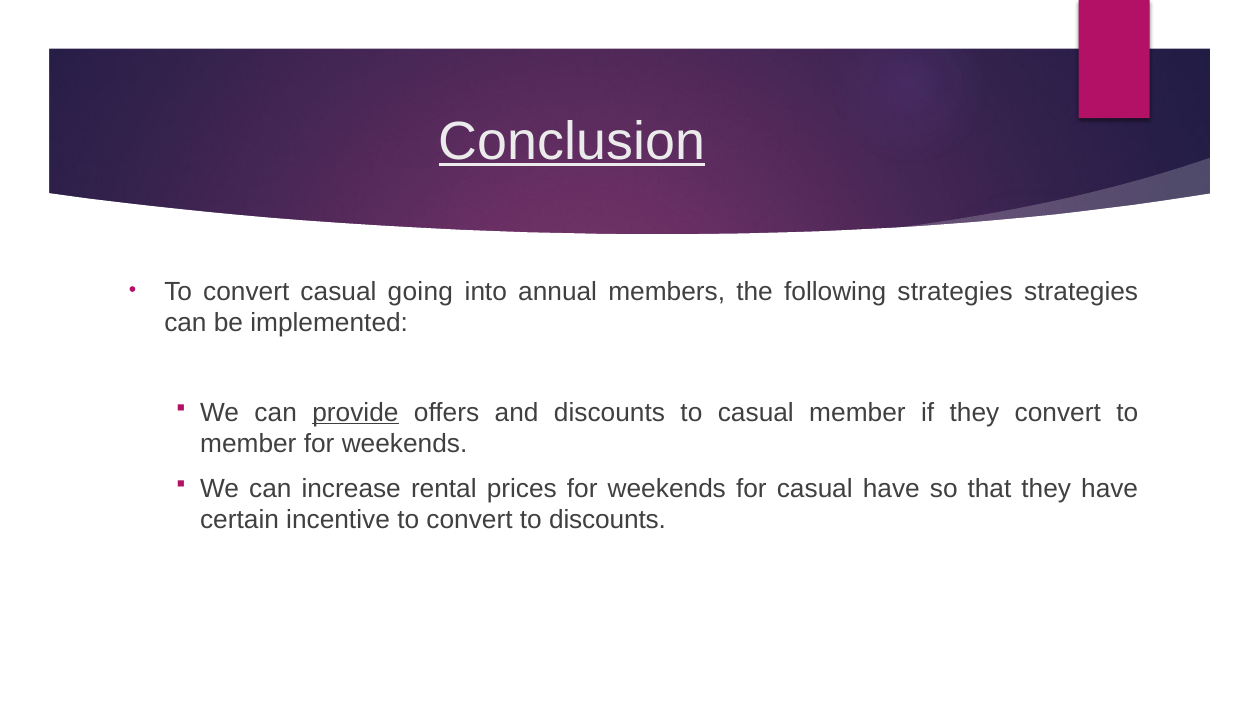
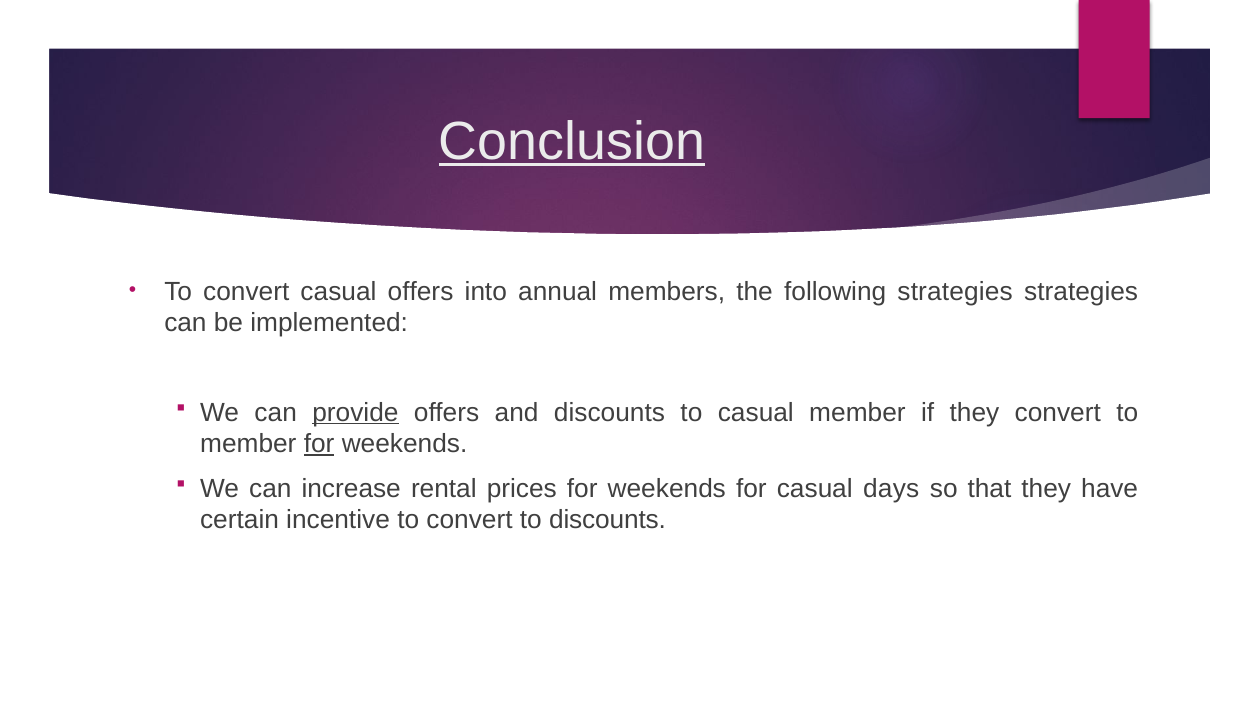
casual going: going -> offers (421, 291)
for underline: none -> present (319, 444)
casual have: have -> days (891, 488)
